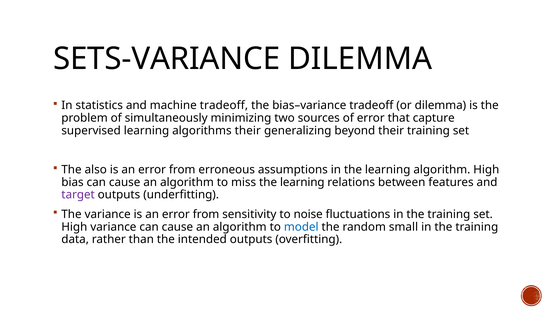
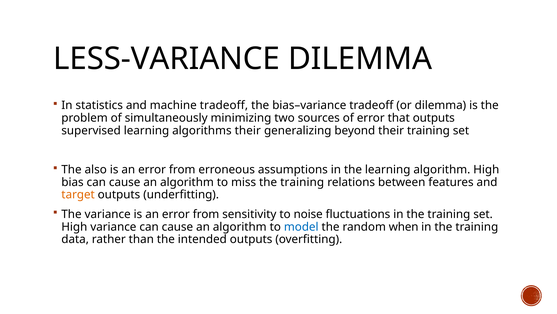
SETS-VARIANCE: SETS-VARIANCE -> LESS-VARIANCE (167, 59)
that capture: capture -> outputs (434, 118)
miss the learning: learning -> training (302, 182)
target colour: purple -> orange (78, 194)
small: small -> when (404, 226)
